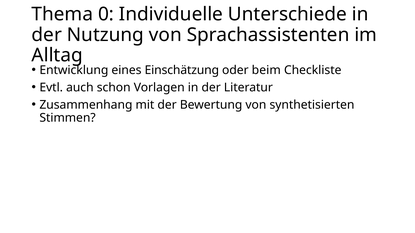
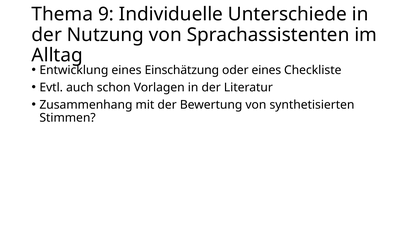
0: 0 -> 9 (106, 14)
oder beim: beim -> eines (266, 70)
